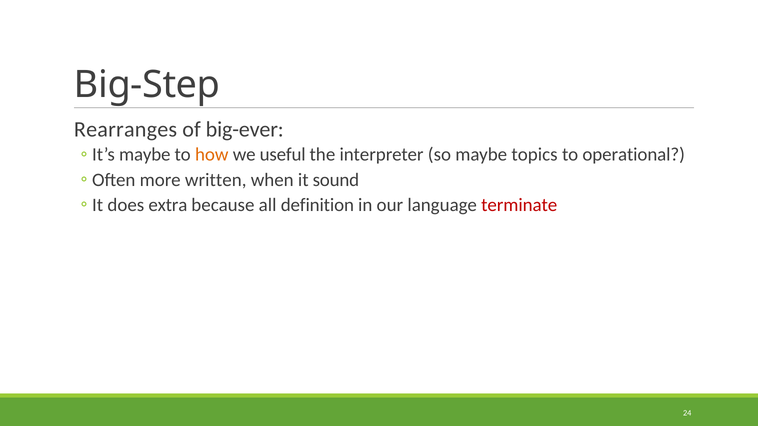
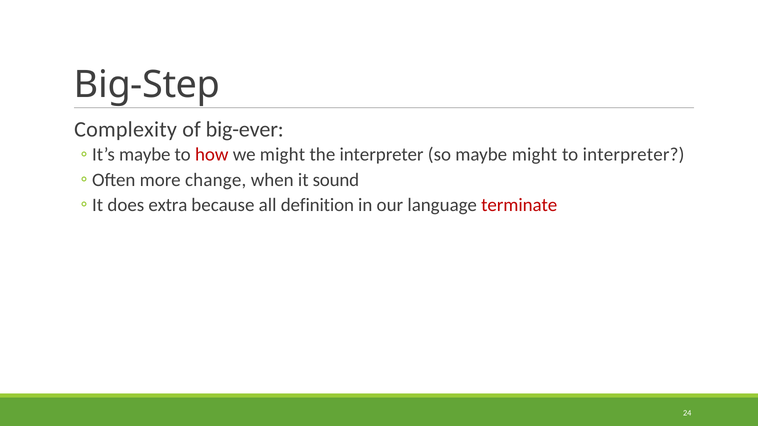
Rearranges: Rearranges -> Complexity (126, 129)
how colour: orange -> red (212, 155)
we useful: useful -> might (282, 155)
maybe topics: topics -> might (534, 155)
to operational: operational -> interpreter (634, 155)
written: written -> change (216, 180)
